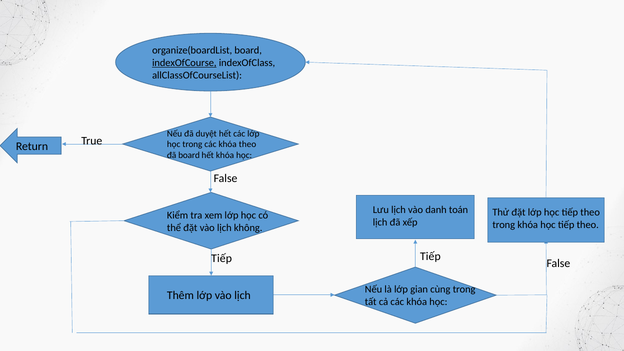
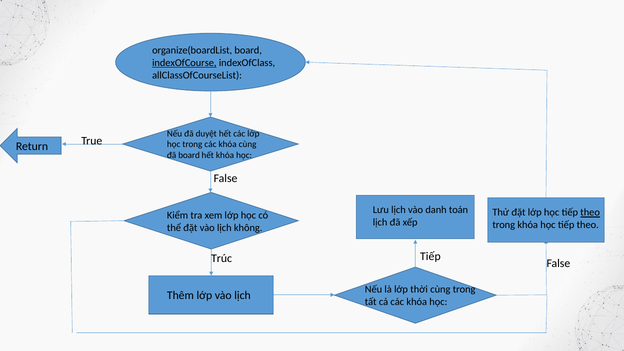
khóa theo: theo -> cùng (248, 144)
theo underline: none -> present (590, 212)
Tiếp: Tiếp -> Trúc (222, 258)
gian: gian -> thời (419, 289)
